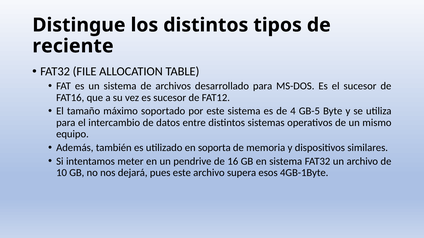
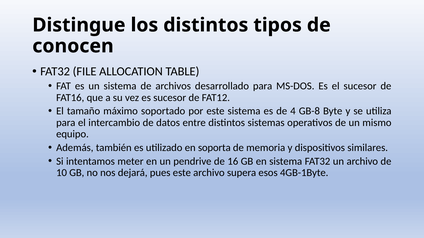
reciente: reciente -> conocen (73, 46)
GB-5: GB-5 -> GB-8 (309, 111)
